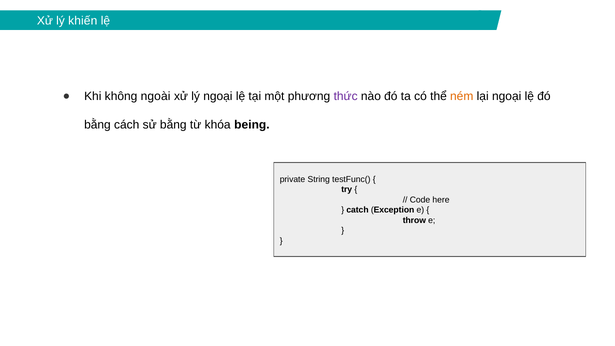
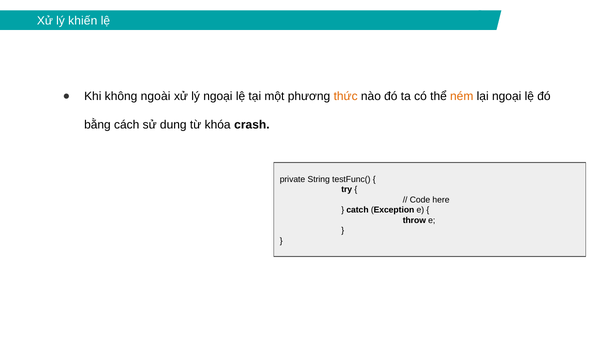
thức colour: purple -> orange (346, 96)
sử bằng: bằng -> dung (173, 125)
being: being -> crash (252, 125)
